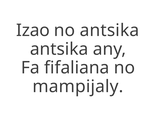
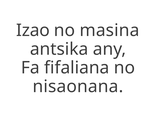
no antsika: antsika -> masina (109, 30)
mampijaly: mampijaly -> nisaonana (78, 86)
